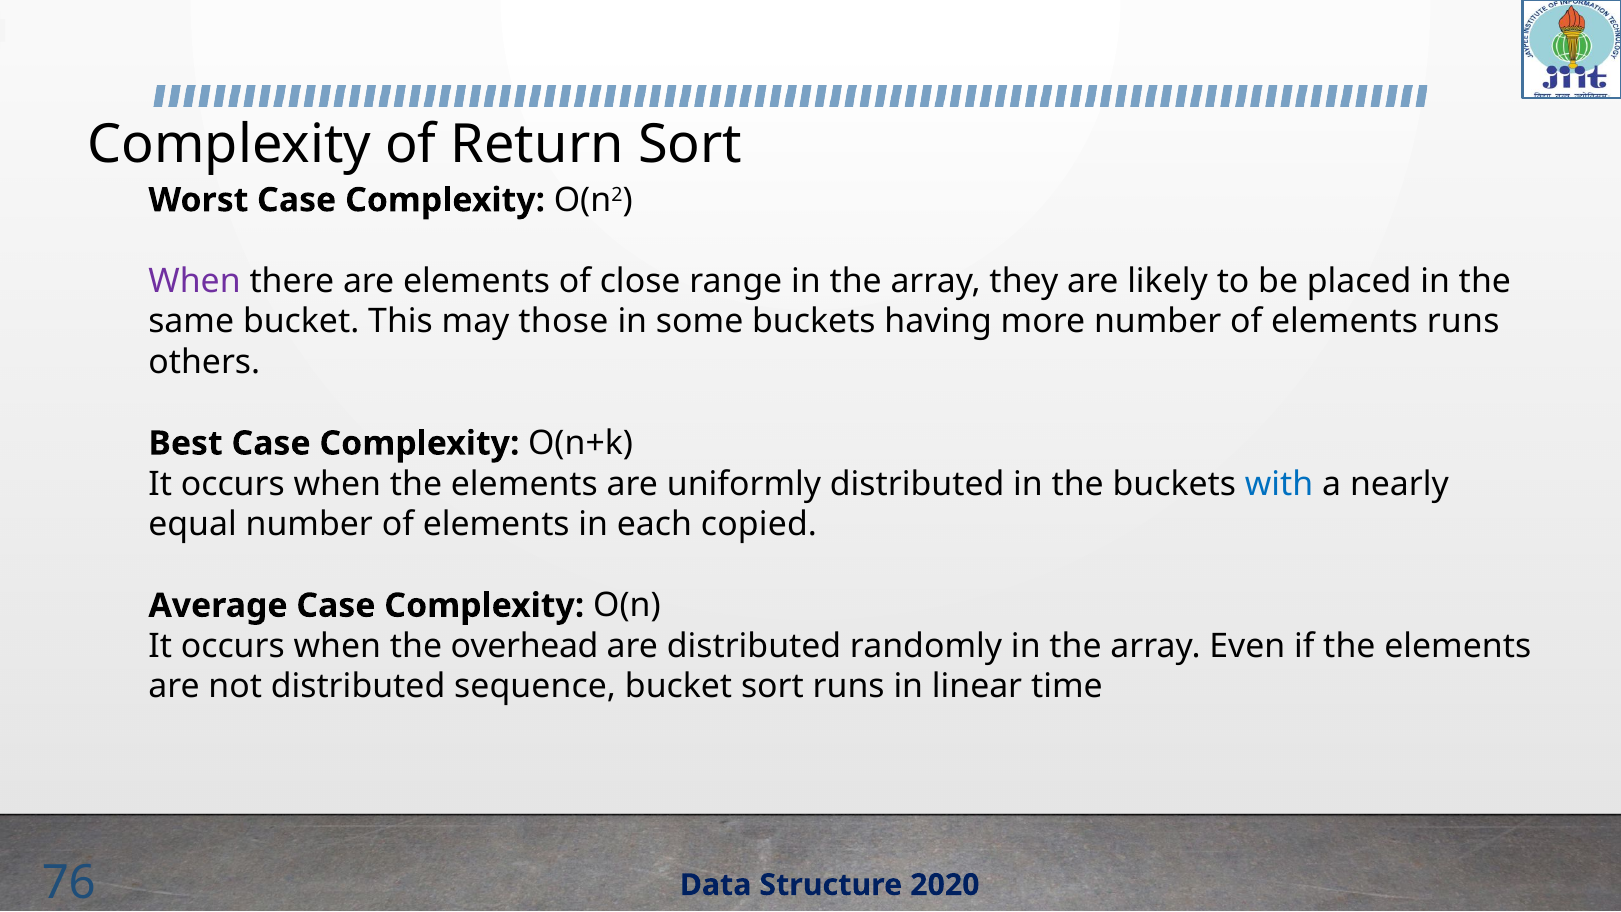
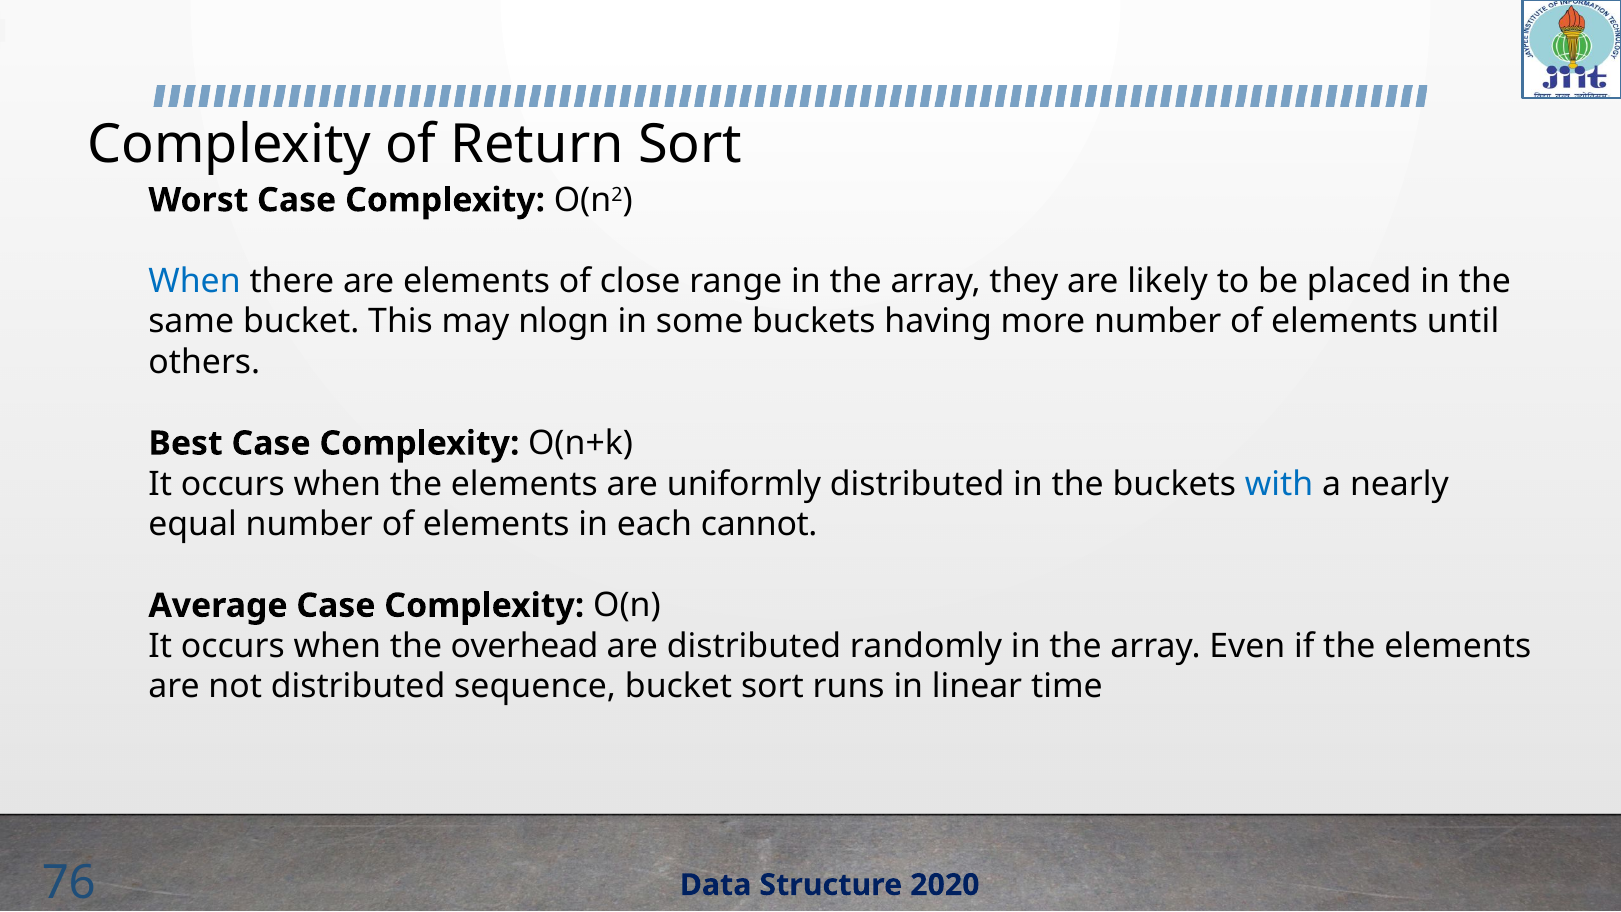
When colour: purple -> blue (195, 281)
those: those -> nlogn (564, 322)
elements runs: runs -> until (1463, 322)
copied: copied -> cannot (759, 524)
